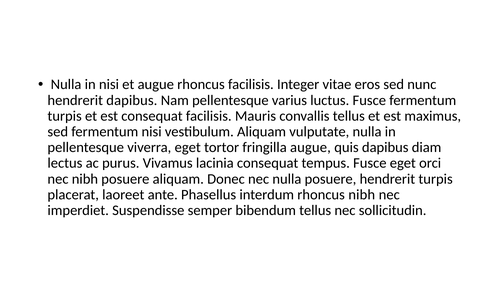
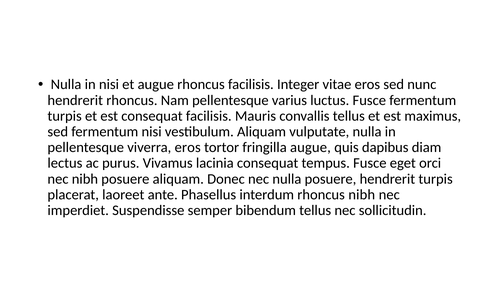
hendrerit dapibus: dapibus -> rhoncus (132, 100)
viverra eget: eget -> eros (188, 148)
